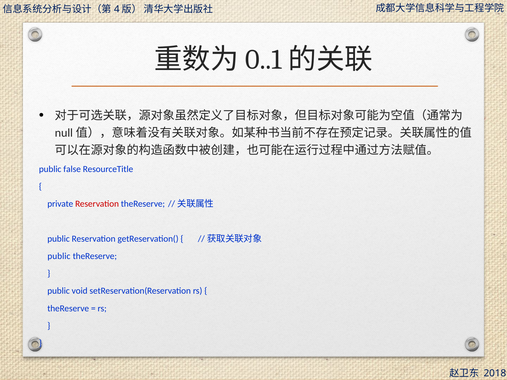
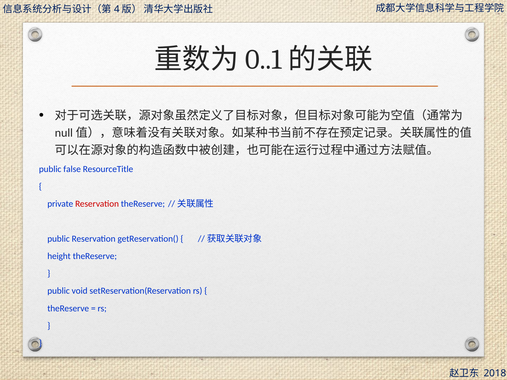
public: public -> height (59, 256)
